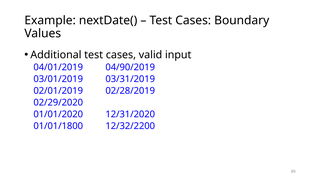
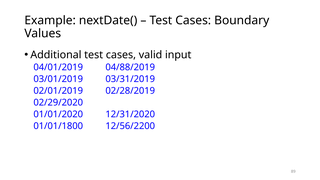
04/90/2019: 04/90/2019 -> 04/88/2019 (130, 67)
12/32/2200: 12/32/2200 -> 12/56/2200 (130, 126)
